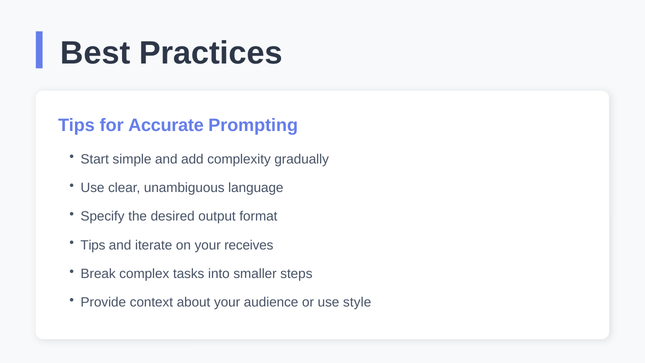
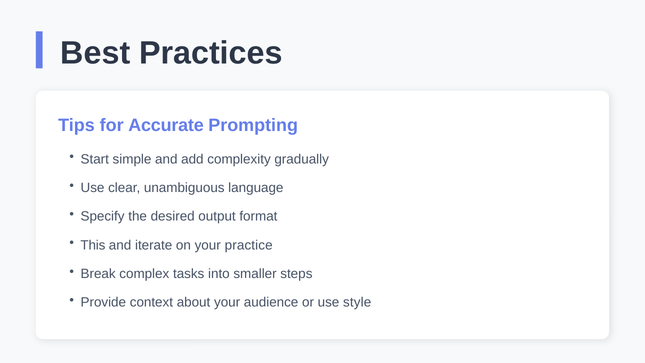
Tips: Tips -> This (93, 245)
receives: receives -> practice (249, 245)
